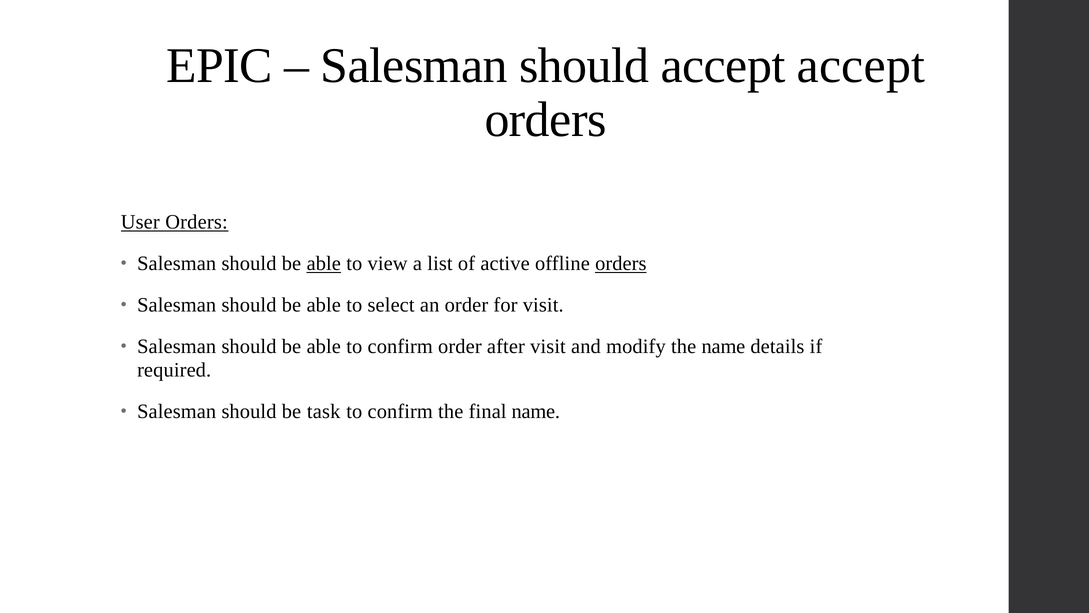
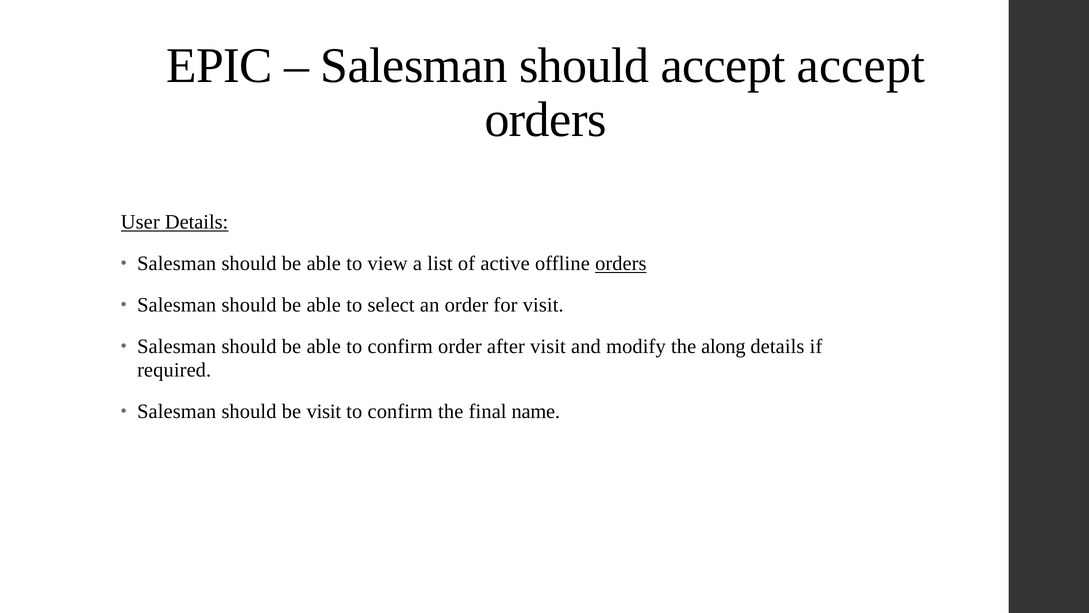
User Orders: Orders -> Details (197, 222)
able underline: present -> none (324, 263)
the name: name -> along (723, 346)
be task: task -> visit (324, 411)
